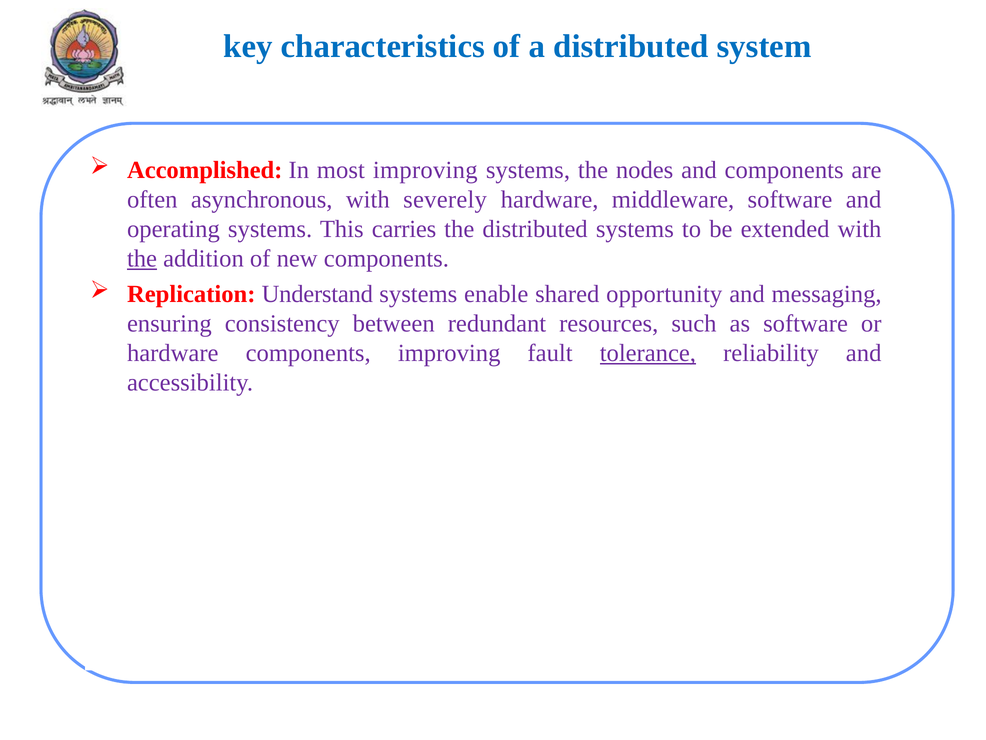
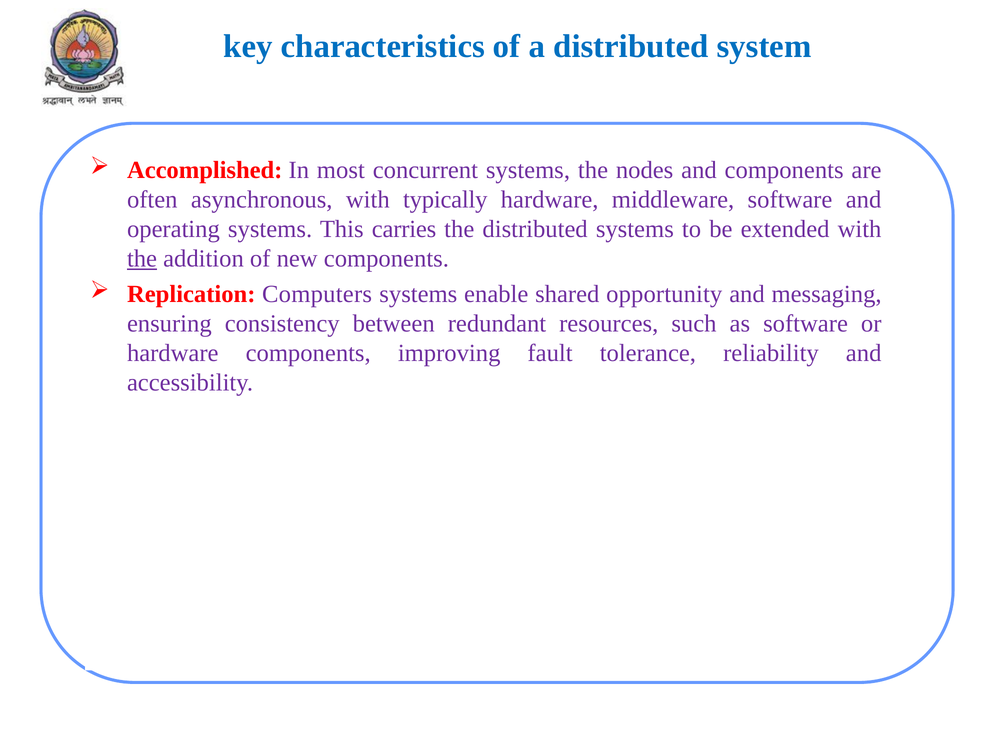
most improving: improving -> concurrent (425, 170)
severely: severely -> typically (445, 200)
Understand: Understand -> Computers (317, 294)
tolerance underline: present -> none (648, 353)
